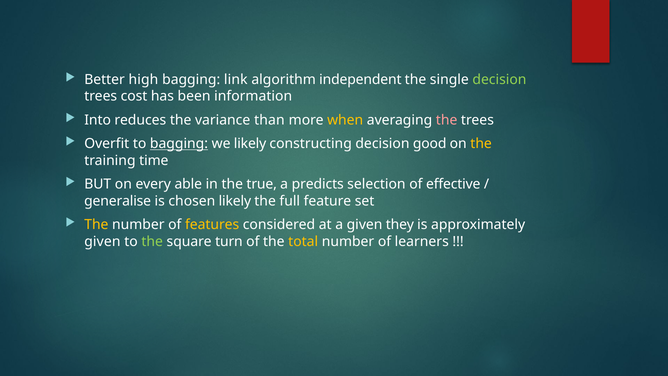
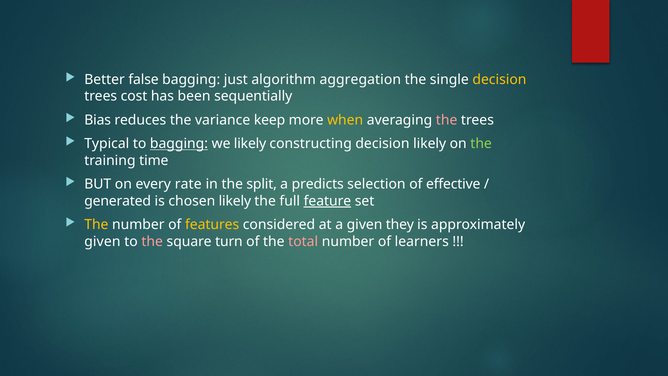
high: high -> false (144, 80)
link: link -> just (236, 80)
independent: independent -> aggregation (360, 80)
decision colour: light green -> yellow (499, 80)
information: information -> sequentially (253, 96)
Into: Into -> Bias (98, 120)
than: than -> keep (270, 120)
Overfit: Overfit -> Typical (107, 144)
decision good: good -> likely (430, 144)
the colour: yellow -> light green (481, 144)
able: able -> rate (188, 184)
true: true -> split (262, 184)
generalise: generalise -> generated (118, 201)
feature underline: none -> present (327, 201)
the colour: light green -> pink (152, 241)
total colour: yellow -> pink (303, 241)
